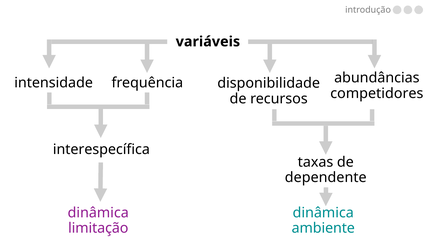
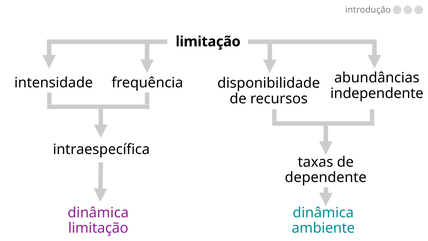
variáveis: variáveis -> limitação (208, 42)
competidores: competidores -> independente (377, 93)
interespecífica: interespecífica -> intraespecífica (101, 149)
